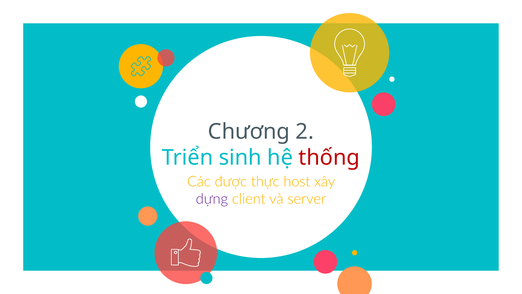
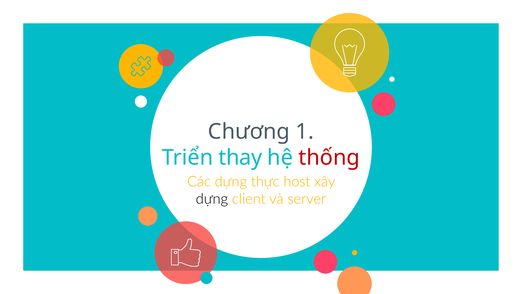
2: 2 -> 1 (305, 132)
sinh: sinh -> thay (240, 158)
Các được: được -> dựng (231, 181)
dựng colour: purple -> black (212, 199)
